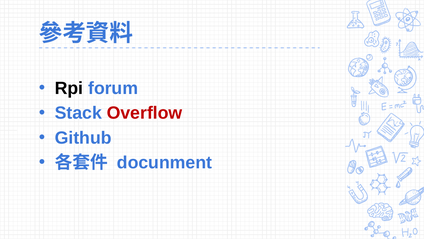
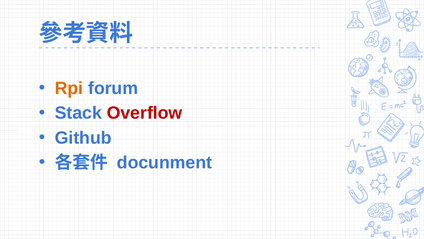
Rpi colour: black -> orange (69, 88)
